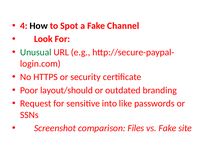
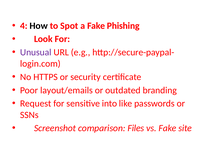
Channel: Channel -> Phishing (123, 26)
Unusual colour: green -> purple (36, 52)
layout/should: layout/should -> layout/emails (66, 90)
